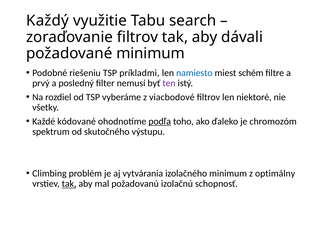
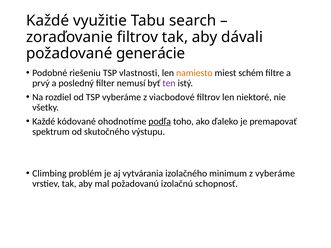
Každý: Každý -> Každé (48, 21)
požadované minimum: minimum -> generácie (151, 53)
príkladmi: príkladmi -> vlastnosti (139, 73)
namiesto colour: blue -> orange (194, 73)
chromozóm: chromozóm -> premapovať (273, 121)
z optimálny: optimálny -> vyberáme (275, 174)
tak underline: present -> none (69, 184)
